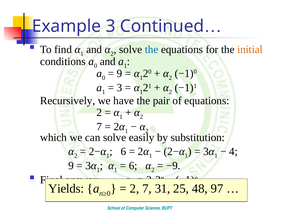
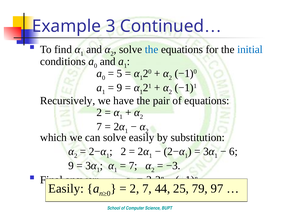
initial colour: orange -> blue (250, 49)
9: 9 -> 5 (120, 73)
3: 3 -> 9 (120, 87)
6: 6 -> 2 (123, 151)
4: 4 -> 6 (233, 151)
6: 6 -> 7 (133, 165)
−9: −9 -> −3 (173, 165)
Yields: Yields -> Easily (66, 188)
31: 31 -> 44 (163, 188)
48: 48 -> 79 (200, 188)
